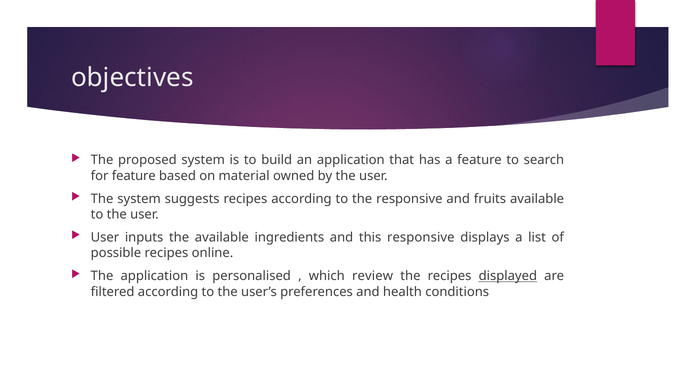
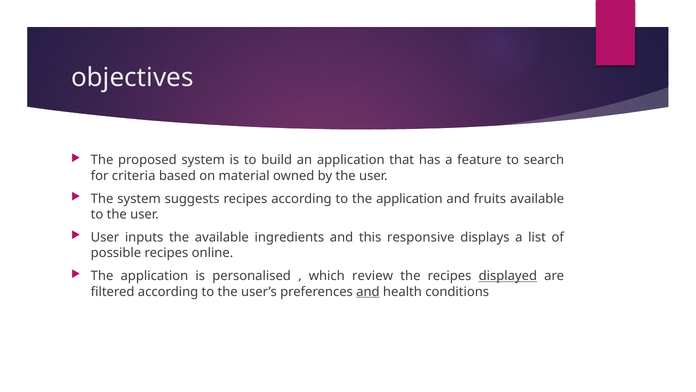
for feature: feature -> criteria (134, 176)
to the responsive: responsive -> application (409, 199)
and underline: none -> present (368, 291)
